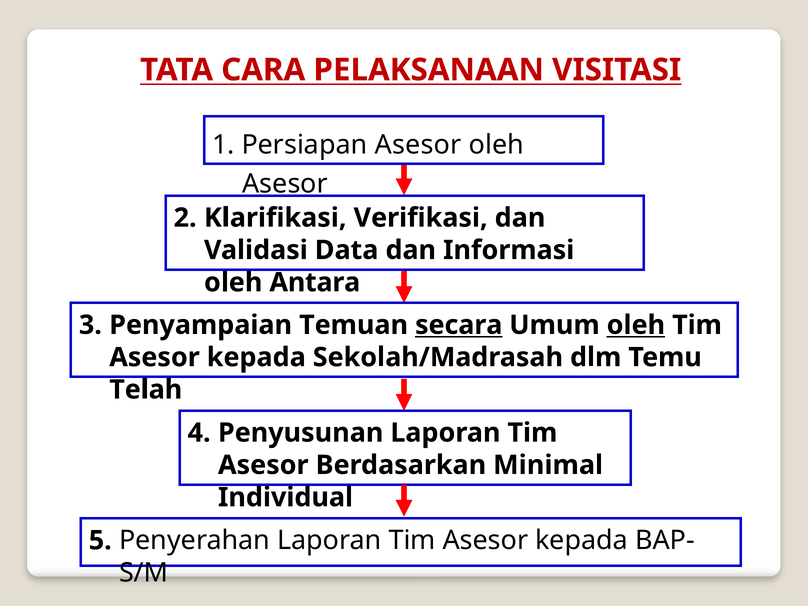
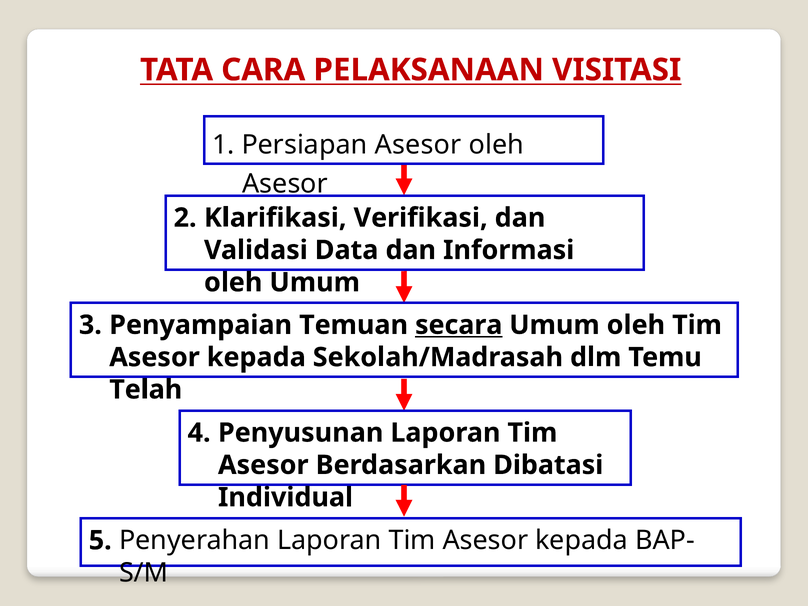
oleh Antara: Antara -> Umum (315, 282)
oleh underline: present -> none (636, 325)
Minimal: Minimal -> Dibatasi (548, 465)
